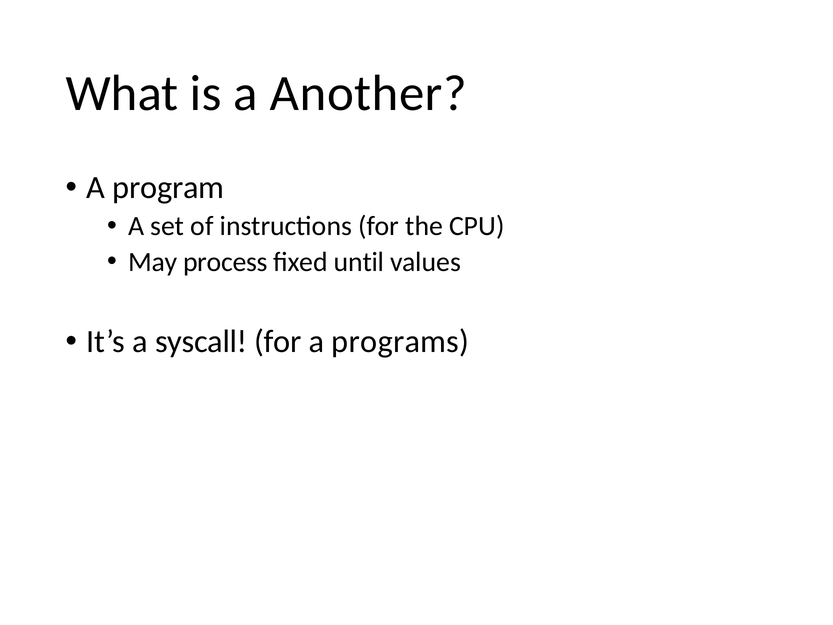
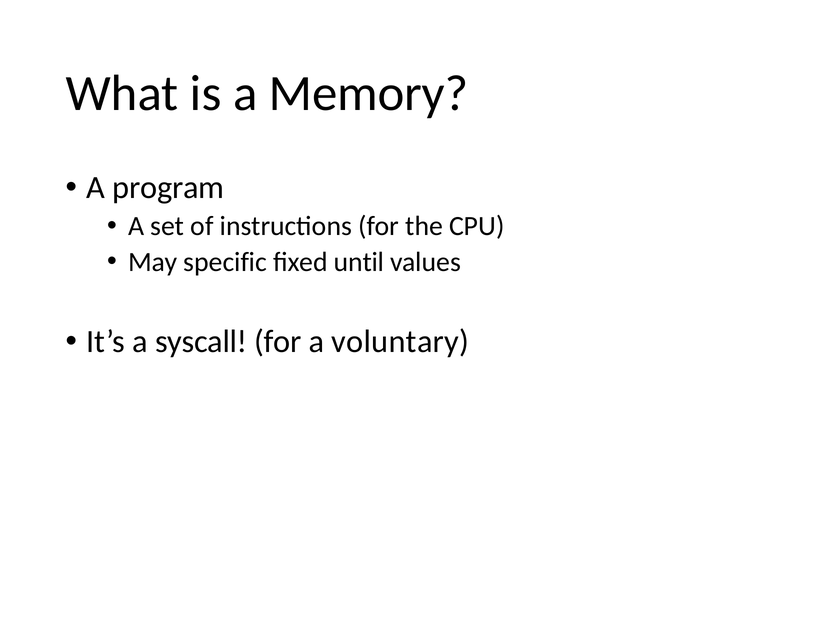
Another: Another -> Memory (369, 93)
process: process -> specific (225, 262)
programs: programs -> voluntary (400, 341)
